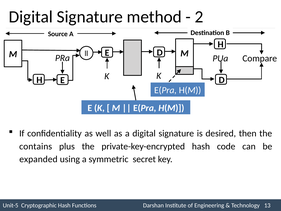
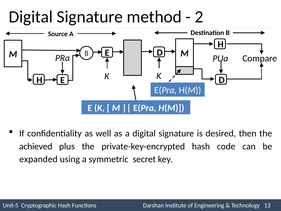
contains: contains -> achieved (36, 146)
